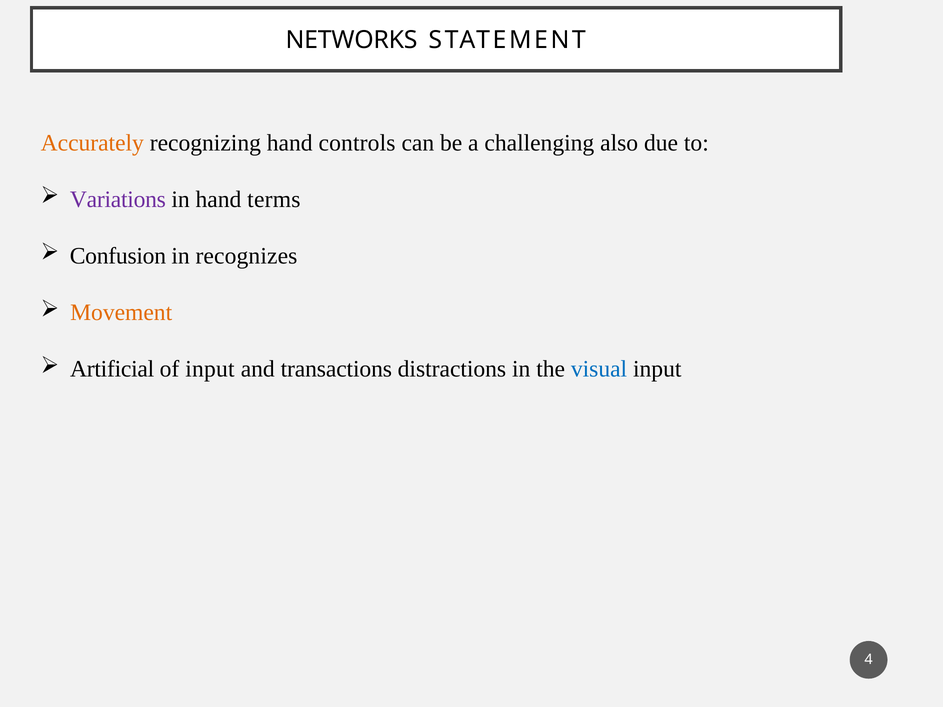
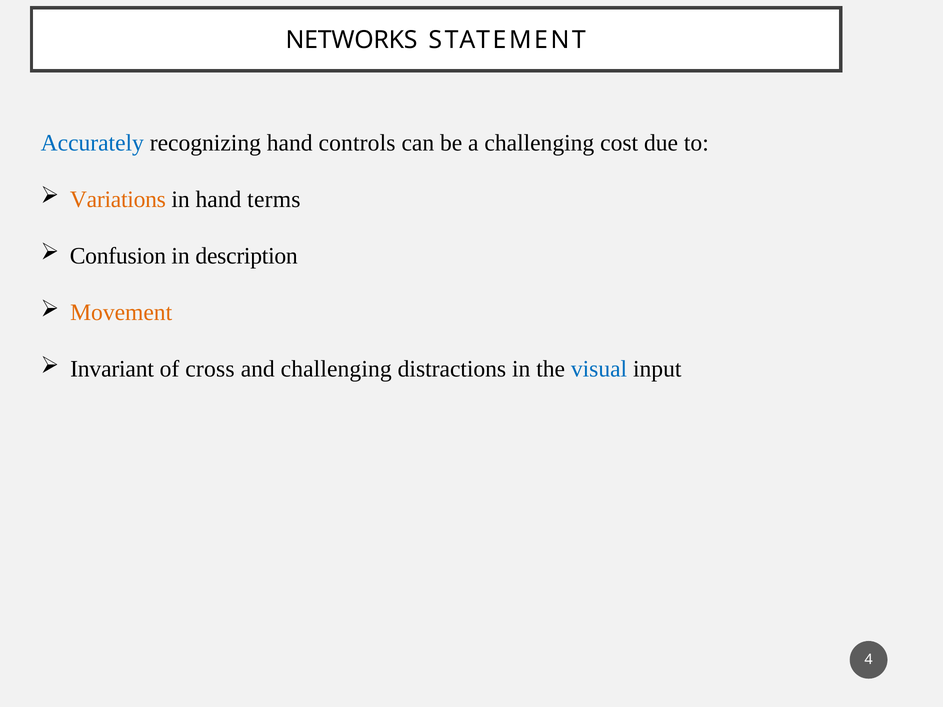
Accurately colour: orange -> blue (92, 143)
also: also -> cost (619, 143)
Variations colour: purple -> orange (118, 200)
recognizes: recognizes -> description (247, 256)
Artificial: Artificial -> Invariant (112, 369)
of input: input -> cross (210, 369)
and transactions: transactions -> challenging (336, 369)
